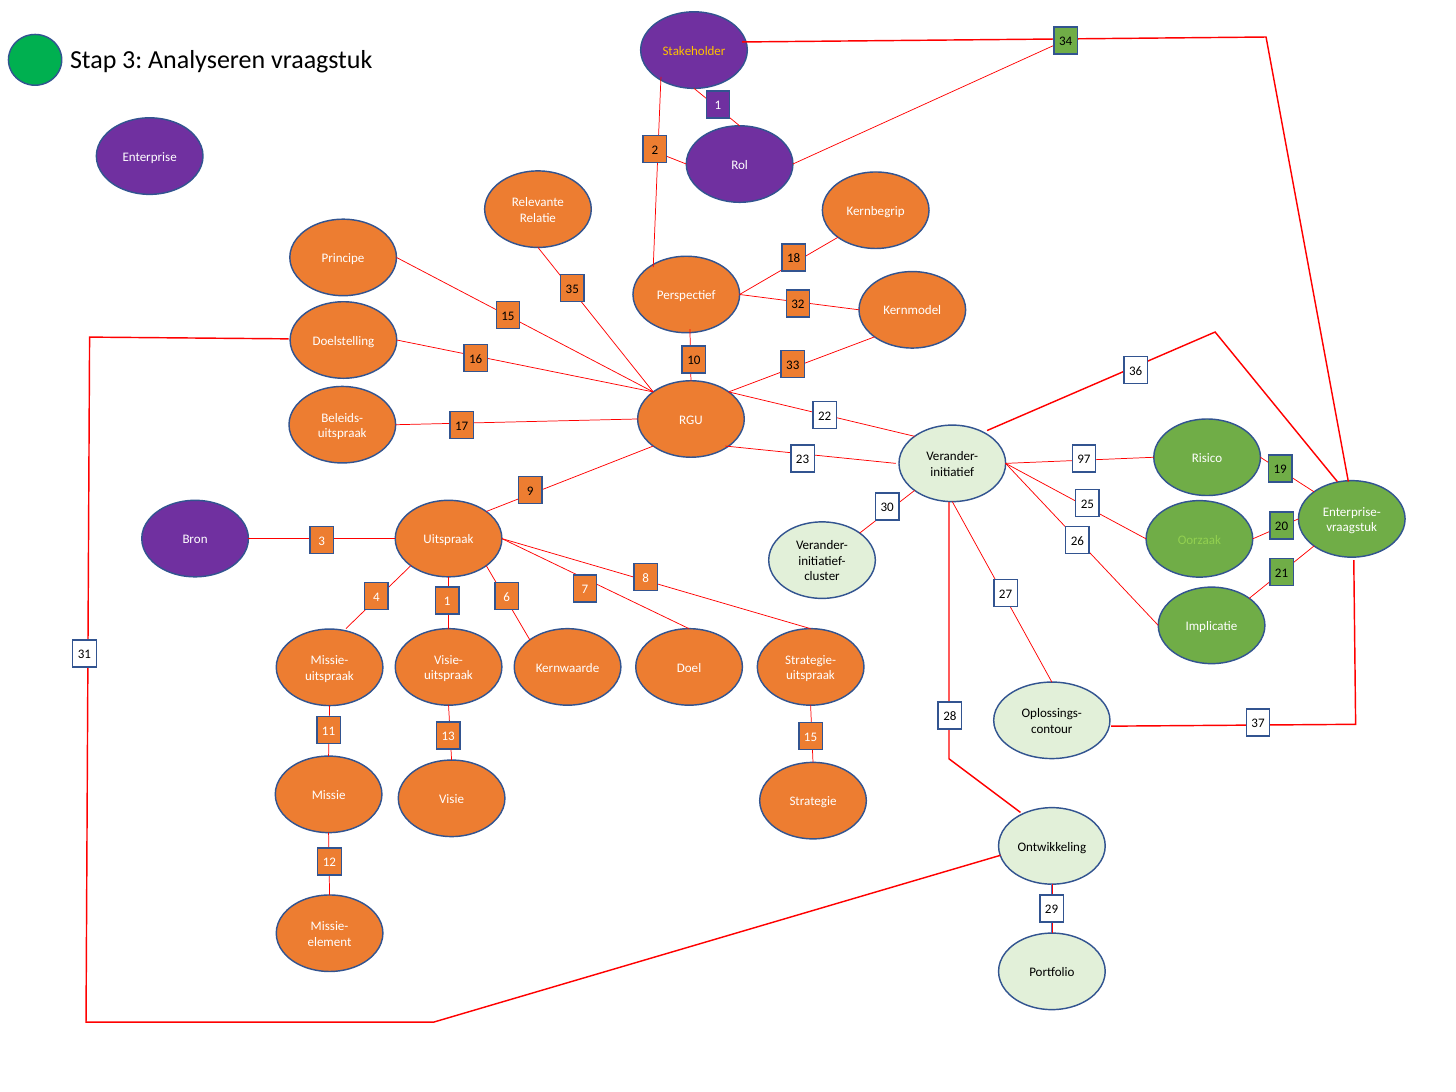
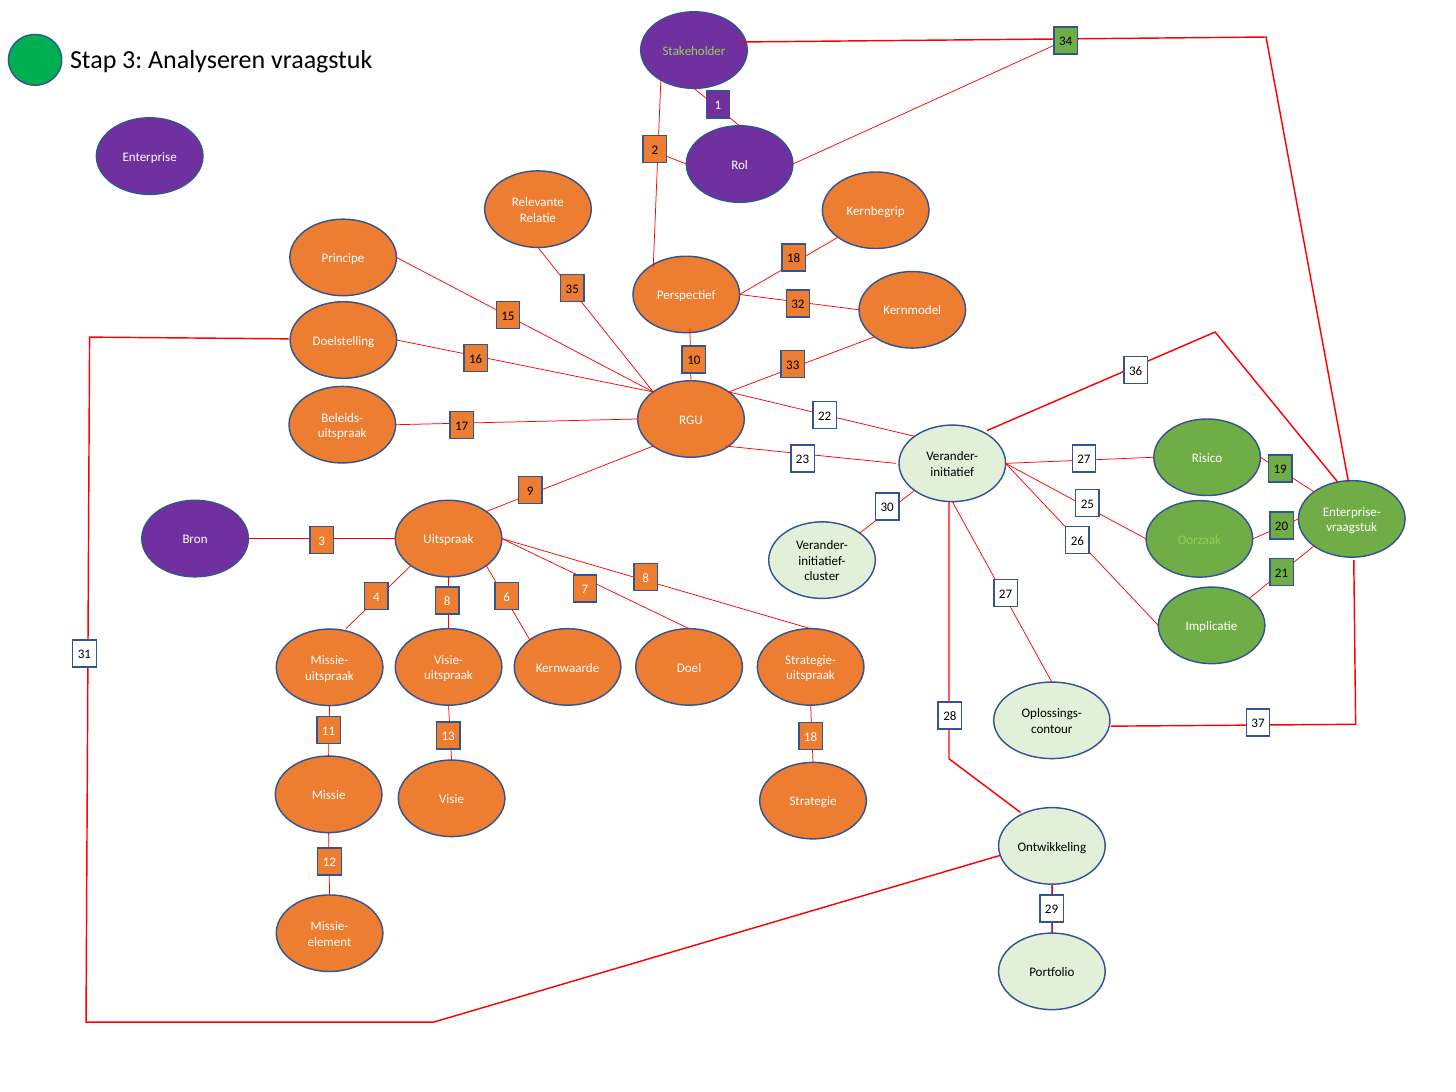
Stakeholder colour: yellow -> light green (694, 51)
23 97: 97 -> 27 (1084, 459)
4 1: 1 -> 8 (447, 602)
13 15: 15 -> 18 (811, 737)
